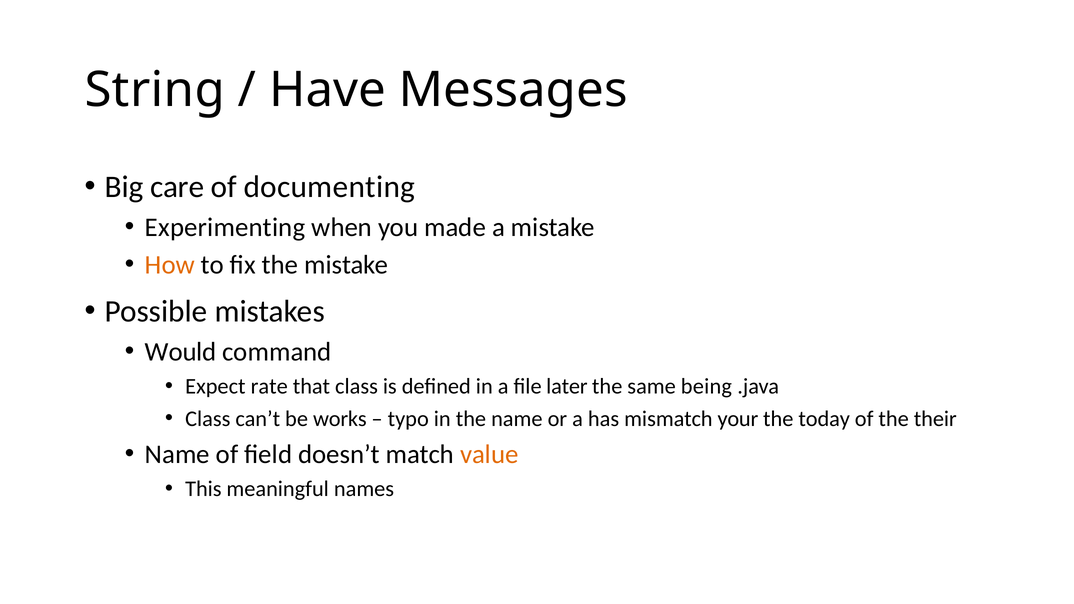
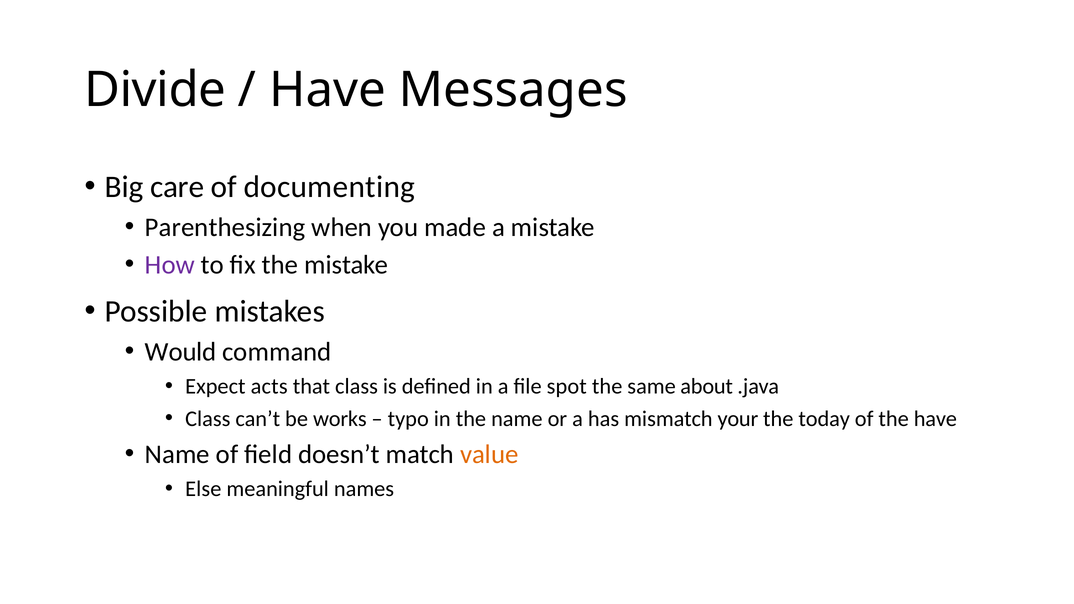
String: String -> Divide (155, 90)
Experimenting: Experimenting -> Parenthesizing (225, 227)
How colour: orange -> purple (170, 265)
rate: rate -> acts (269, 387)
later: later -> spot (567, 387)
being: being -> about (707, 387)
the their: their -> have (935, 419)
This: This -> Else (203, 489)
